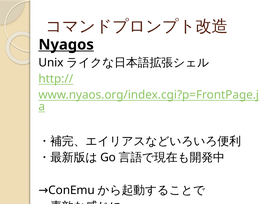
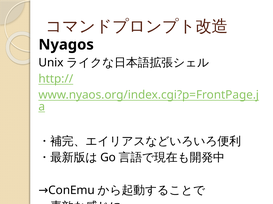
Nyagos underline: present -> none (66, 45)
